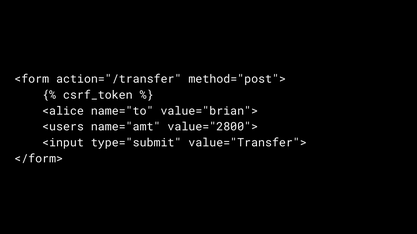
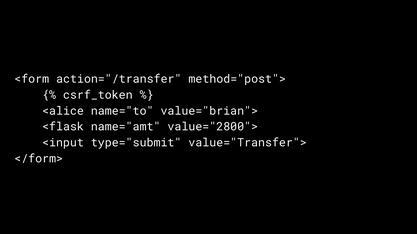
<users: <users -> <flask (63, 127)
